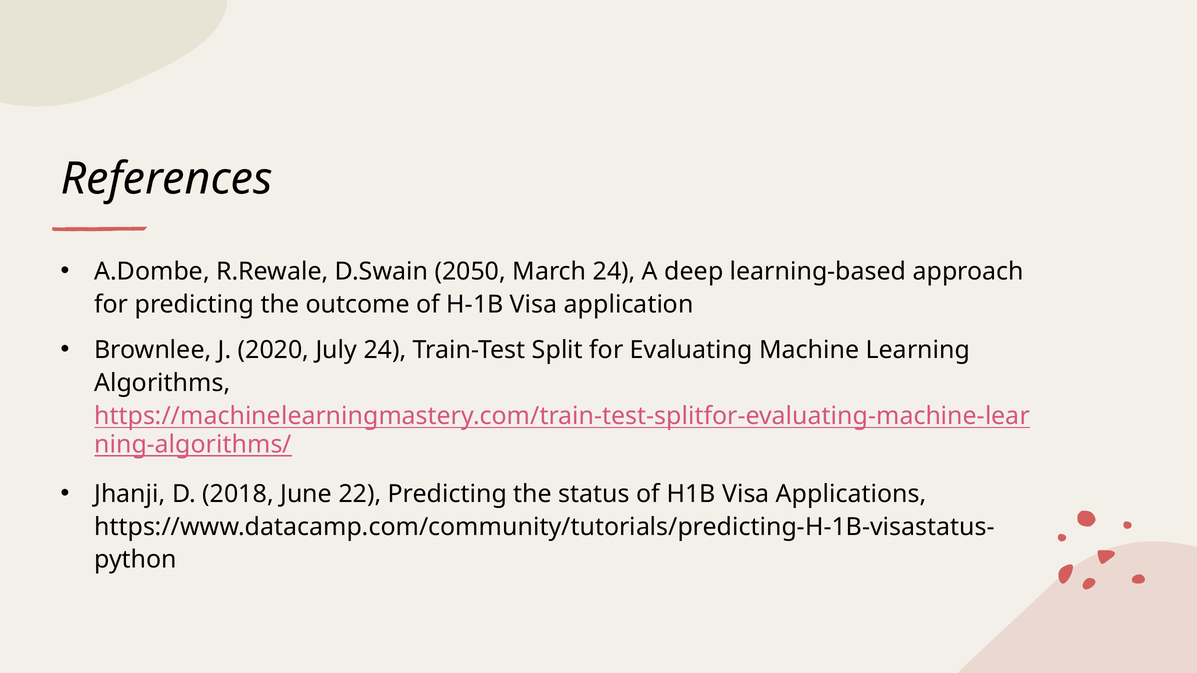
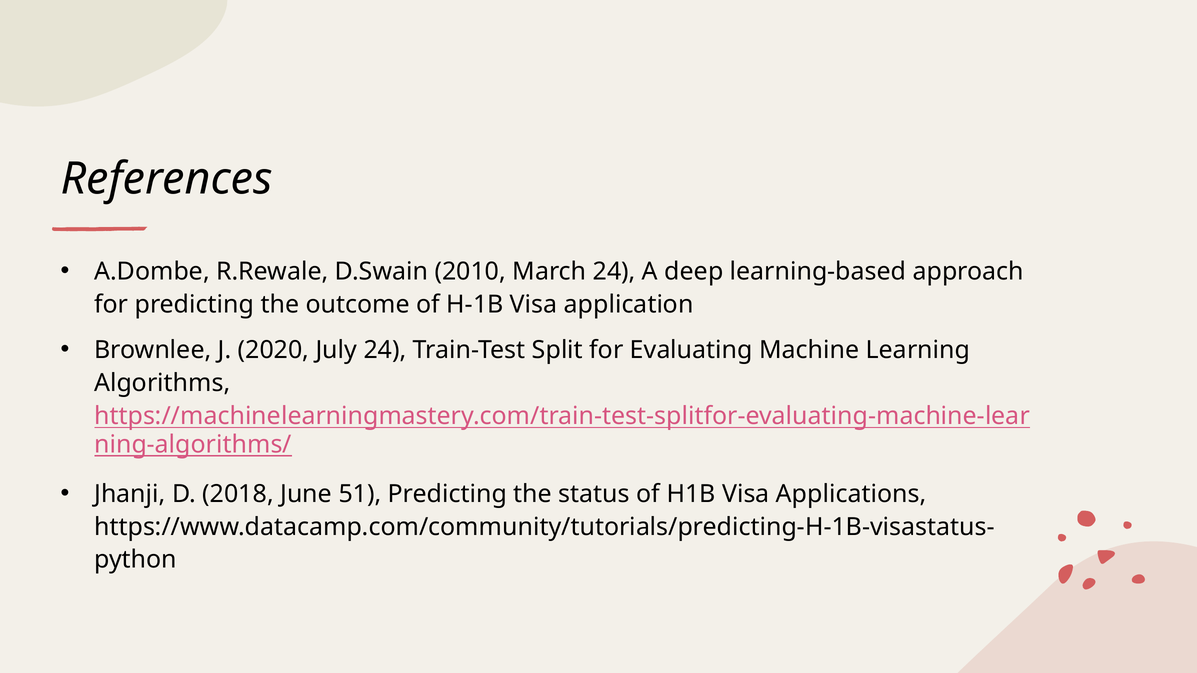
2050: 2050 -> 2010 (470, 272)
22: 22 -> 51 (360, 494)
